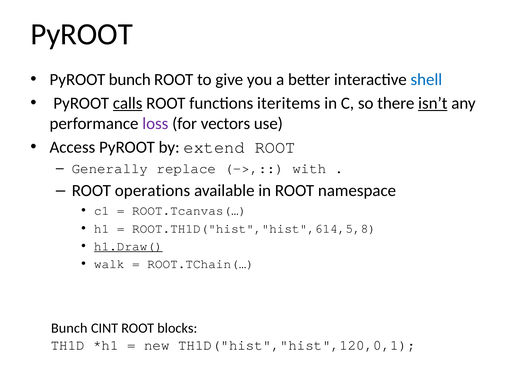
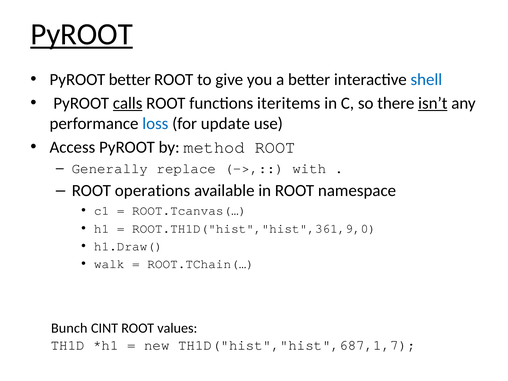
PyROOT underline: none -> present (82, 34)
PyROOT bunch: bunch -> better (130, 80)
loss colour: purple -> blue (155, 124)
vectors: vectors -> update (225, 124)
extend: extend -> method (214, 147)
ROOT.TH1D("hist","hist",614,5,8: ROOT.TH1D("hist","hist",614,5,8 -> ROOT.TH1D("hist","hist",361,9,0 (254, 229)
h1.Draw( underline: present -> none (128, 246)
blocks: blocks -> values (177, 328)
TH1D("hist","hist",120,0,1: TH1D("hist","hist",120,0,1 -> TH1D("hist","hist",687,1,7 (297, 345)
